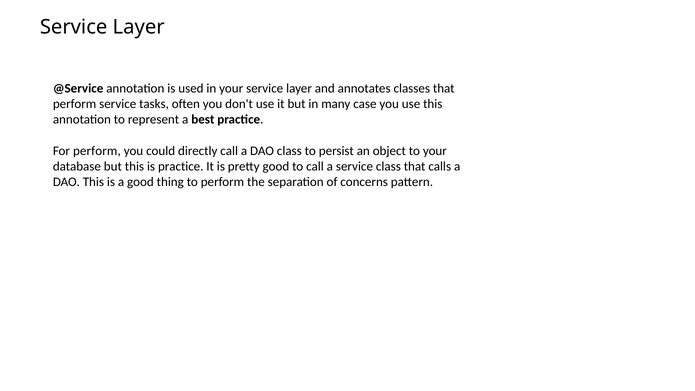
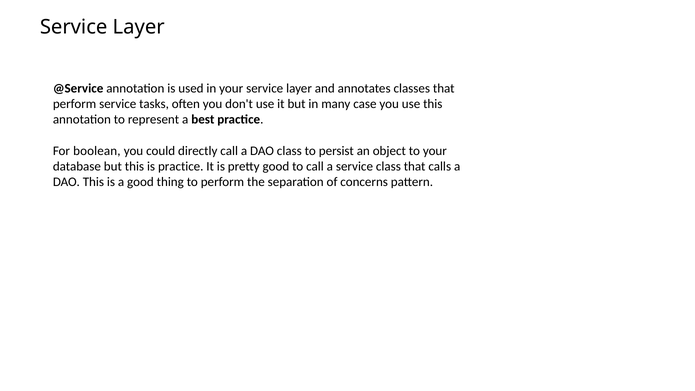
For perform: perform -> boolean (97, 151)
